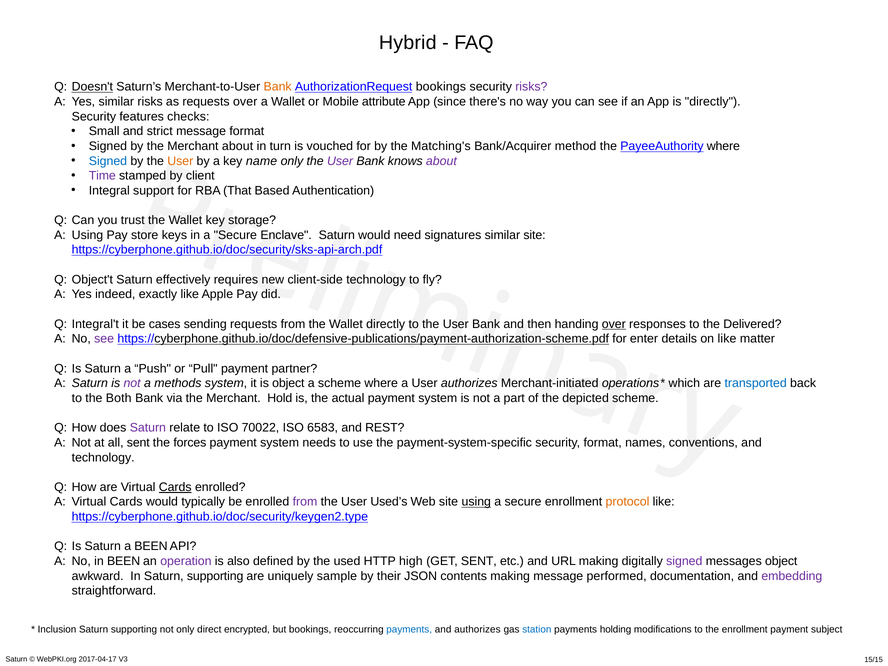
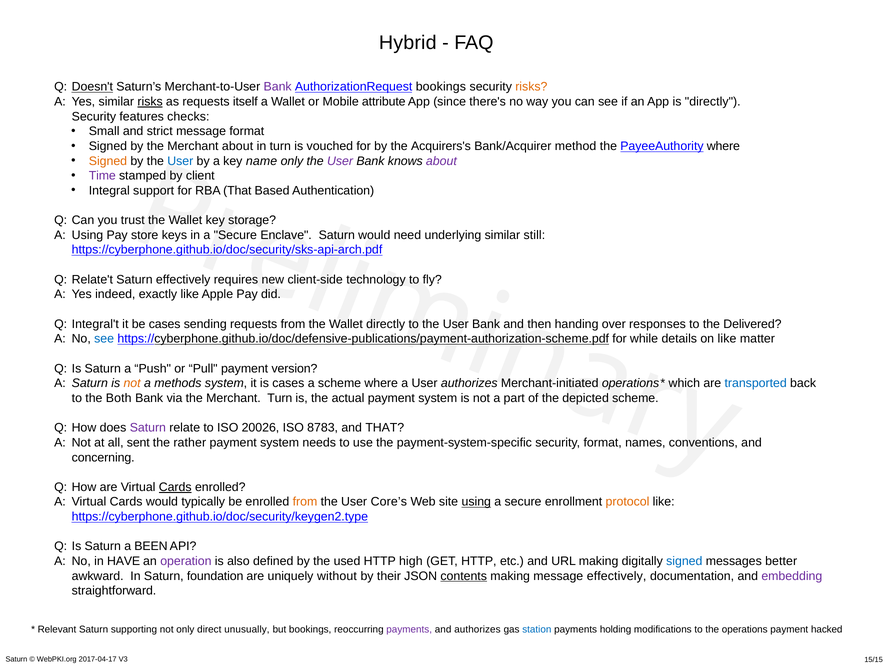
Bank colour: orange -> purple (278, 87)
risks colour: purple -> orange (531, 87)
risks underline: none -> present (150, 102)
requests over: over -> itself (245, 102)
Matching's: Matching's -> Acquirers's (441, 146)
Signed colour: blue -> orange (108, 161)
User colour: orange -> blue (180, 161)
signatures: signatures -> underlying (453, 235)
similar site: site -> still (534, 235)
Object't: Object't -> Relate't (92, 280)
over underline: present -> none (614, 324)
see colour: purple -> blue (104, 339)
enter: enter -> while (644, 339)
partner: partner -> version (294, 369)
not colour: purple -> orange (132, 383)
is object: object -> cases (288, 383)
Merchant Hold: Hold -> Turn (280, 398)
70022: 70022 -> 20026 (260, 428)
6583: 6583 -> 8783 (323, 428)
and REST: REST -> THAT (385, 428)
forces: forces -> rather (190, 443)
technology: technology -> concerning (103, 457)
from colour: purple -> orange (305, 502)
Used’s: Used’s -> Core’s (389, 502)
in BEEN: BEEN -> HAVE (124, 561)
GET SENT: SENT -> HTTP (479, 561)
signed colour: purple -> blue (684, 561)
messages object: object -> better (781, 561)
In Saturn supporting: supporting -> foundation (215, 576)
sample: sample -> without (337, 576)
contents underline: none -> present (464, 576)
message performed: performed -> effectively (617, 576)
Inclusion: Inclusion -> Relevant (57, 629)
encrypted: encrypted -> unusually (247, 629)
payments colour: blue -> purple (409, 629)
the enrollment: enrollment -> operations (745, 629)
subject: subject -> hacked (827, 629)
